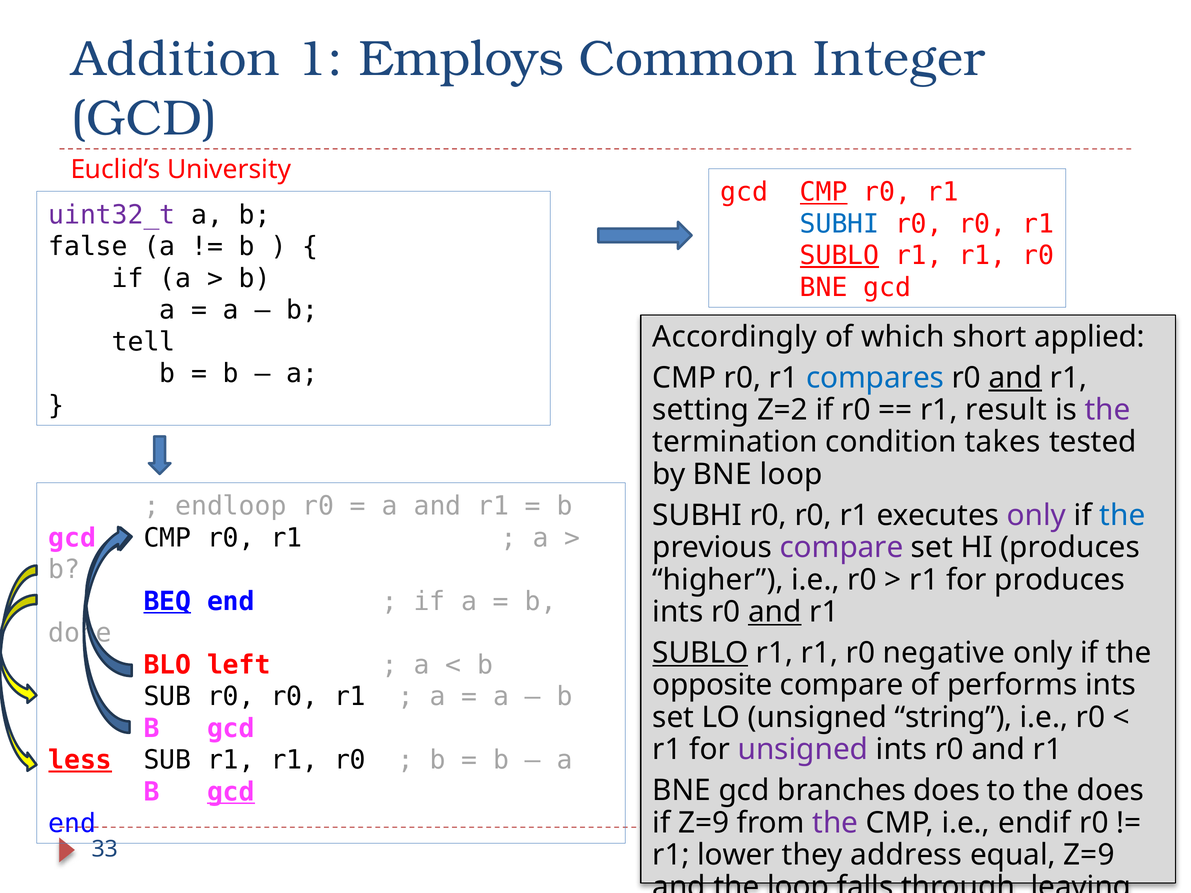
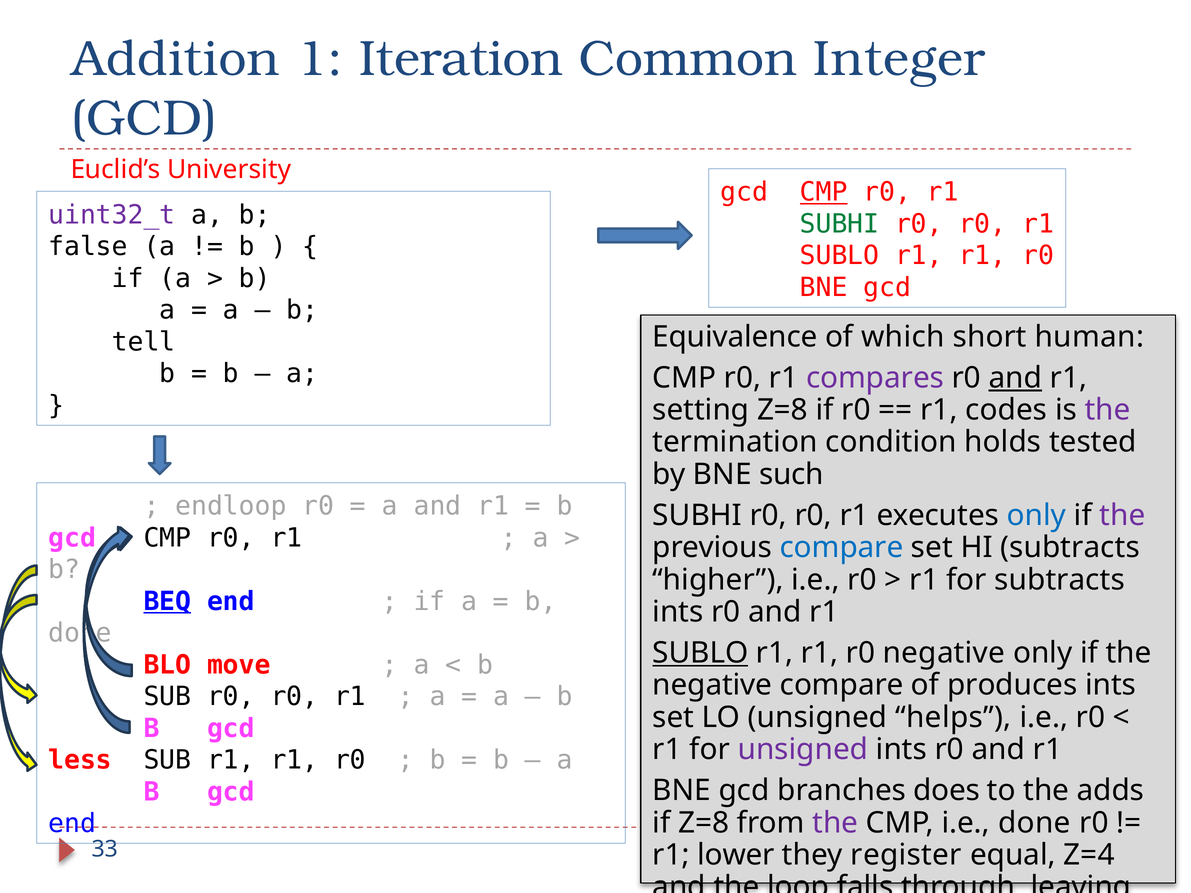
Employs: Employs -> Iteration (461, 59)
SUBHI colour: blue -> green (840, 224)
SUBLO underline: present -> none (840, 256)
Accordingly: Accordingly -> Equivalence (735, 337)
applied: applied -> human (1089, 337)
compares colour: blue -> purple (875, 378)
setting Z=2: Z=2 -> Z=8 (783, 410)
result: result -> codes (1006, 410)
takes: takes -> holds (1003, 442)
BNE loop: loop -> such (791, 474)
only colour: purple -> blue (1036, 516)
the colour: blue -> purple (1122, 516)
compare colour: purple -> blue (842, 548)
HI produces: produces -> subtracts (1070, 548)
for produces: produces -> subtracts (1060, 580)
and underline: present -> none (775, 612)
left: left -> move (239, 665)
opposite: opposite -> negative (712, 685)
performs: performs -> produces (1012, 685)
string: string -> helps (953, 717)
less underline: present -> none (80, 760)
gcd underline: present -> none (231, 792)
the does: does -> adds (1111, 791)
if Z=9: Z=9 -> Z=8 (704, 823)
i.e endif: endif -> done (1034, 823)
address: address -> register (906, 855)
equal Z=9: Z=9 -> Z=4 (1089, 855)
